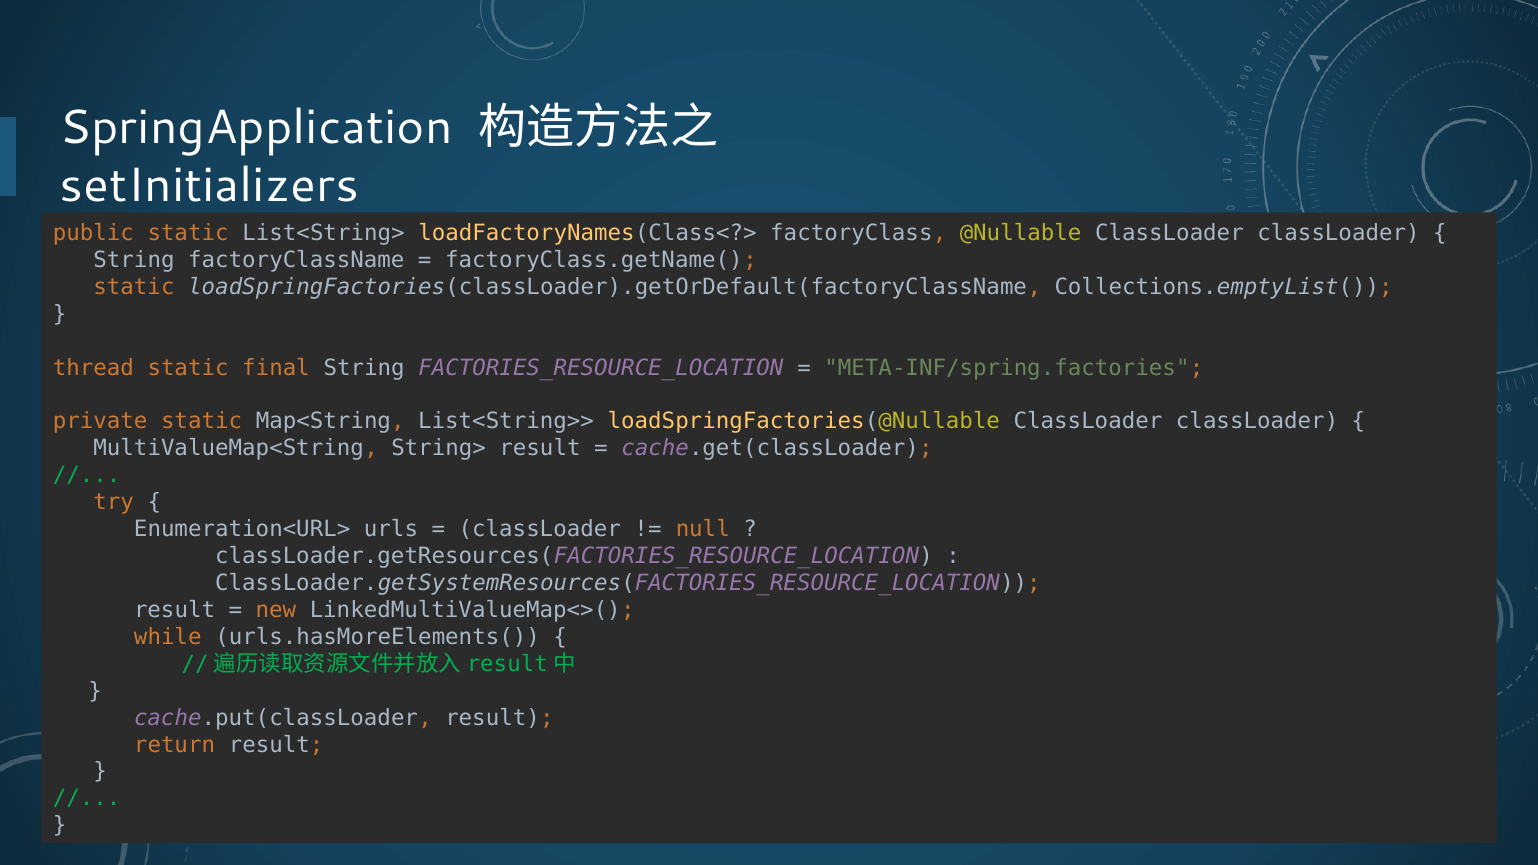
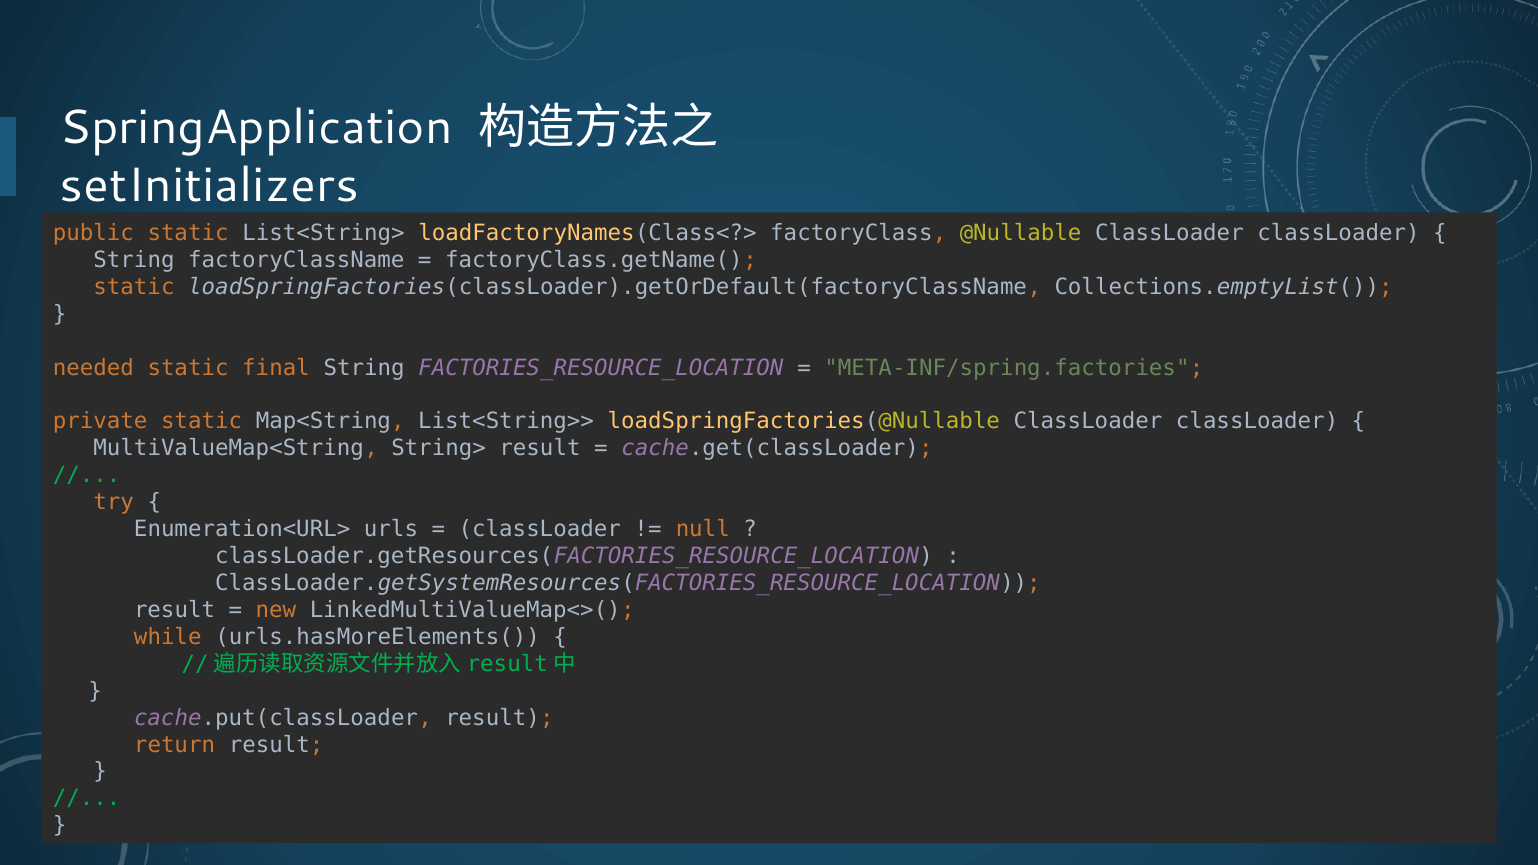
thread: thread -> needed (93, 368)
